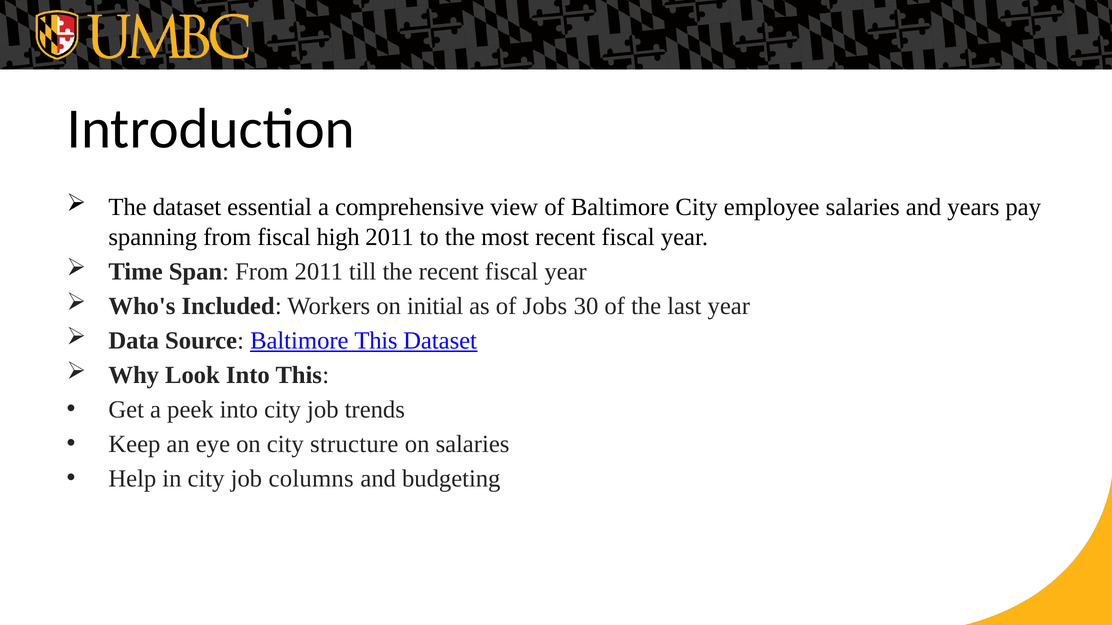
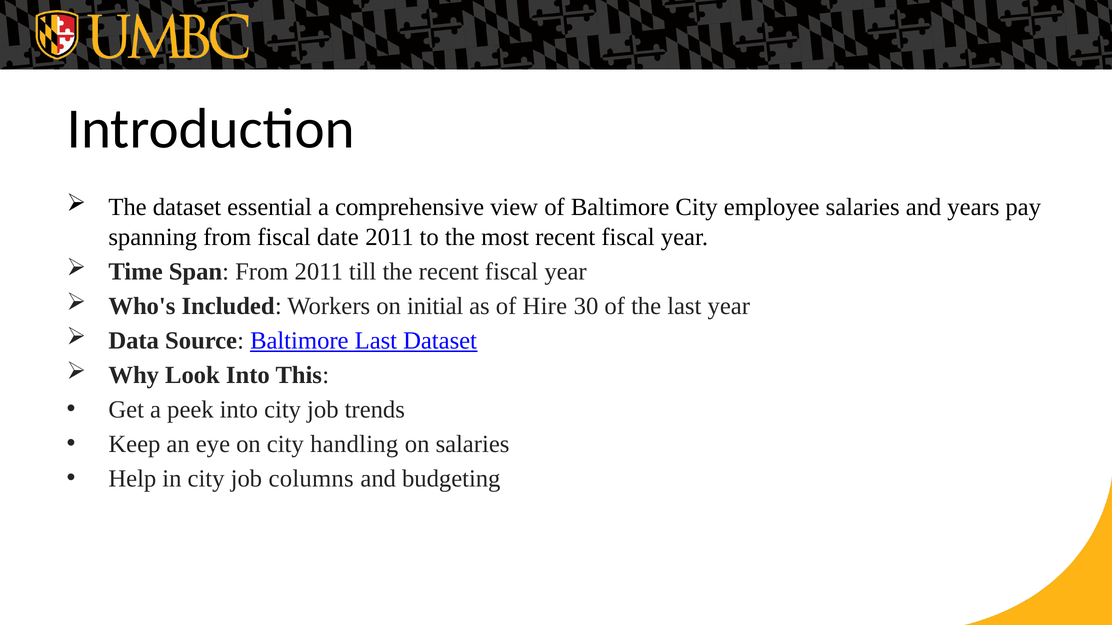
high: high -> date (338, 237)
Jobs: Jobs -> Hire (545, 306)
Baltimore This: This -> Last (376, 341)
structure: structure -> handling (354, 444)
